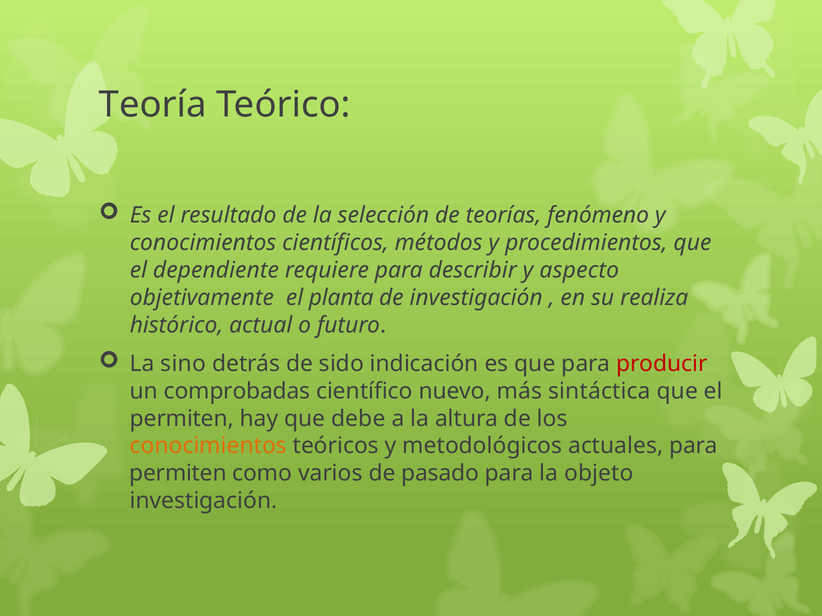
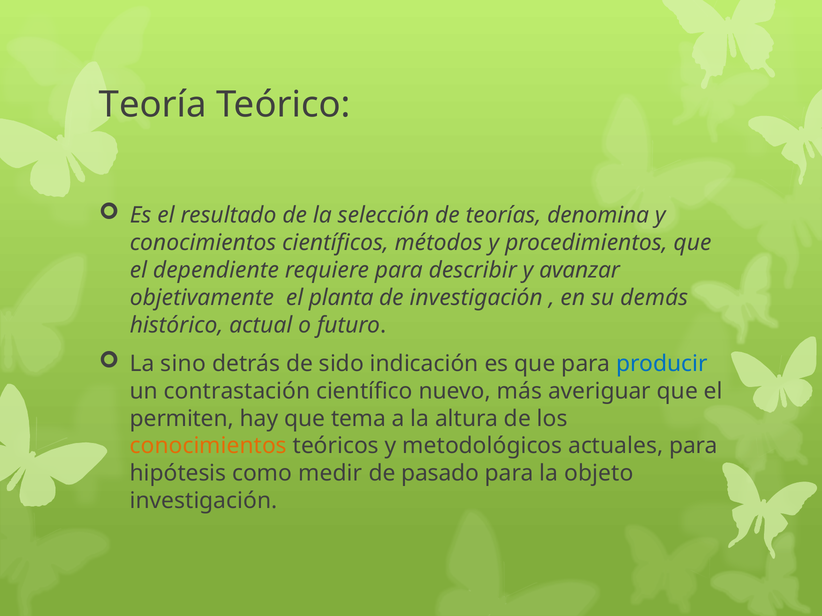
fenómeno: fenómeno -> denomina (598, 216)
aspecto: aspecto -> avanzar (579, 270)
realiza: realiza -> demás (654, 298)
producir colour: red -> blue (662, 364)
comprobadas: comprobadas -> contrastación (237, 391)
sintáctica: sintáctica -> averiguar (599, 391)
debe: debe -> tema (359, 419)
permiten: permiten -> hipótesis (178, 474)
varios: varios -> medir (330, 474)
